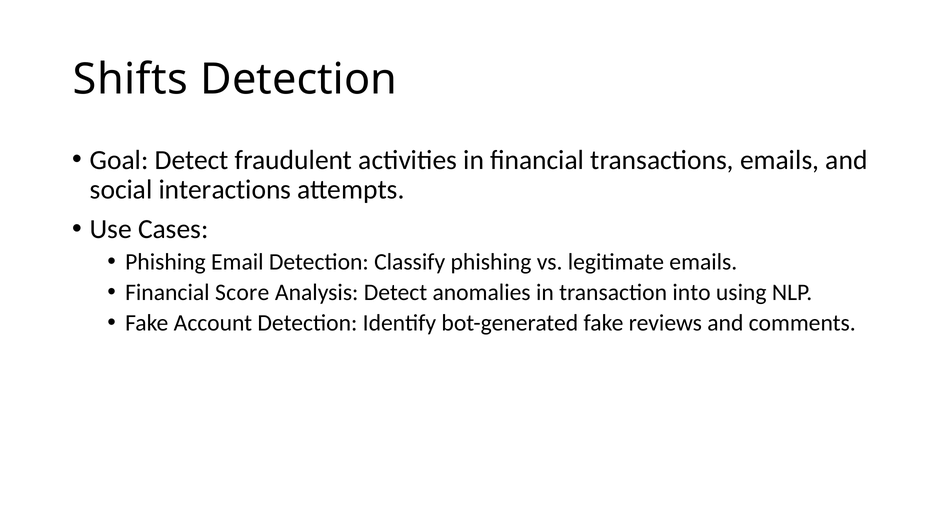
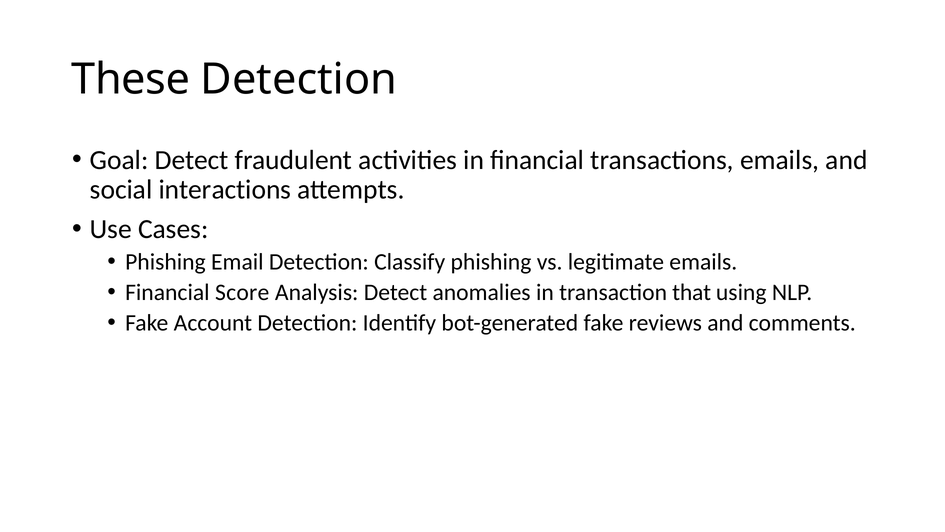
Shifts: Shifts -> These (131, 79)
into: into -> that (692, 292)
